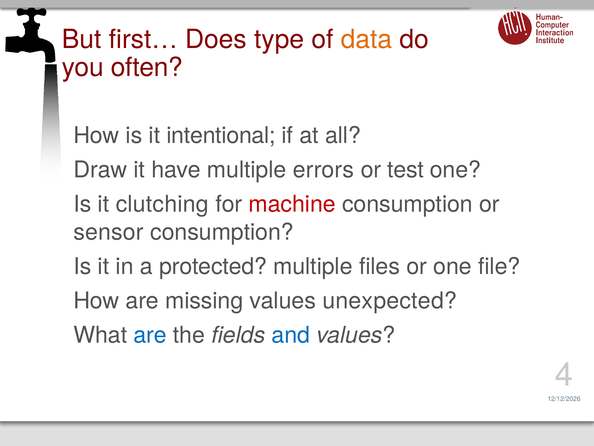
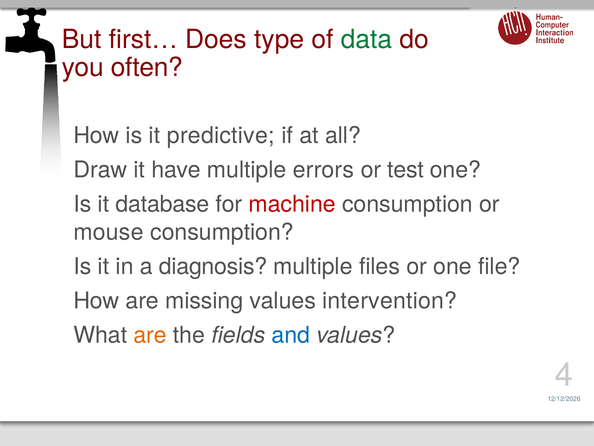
data colour: orange -> green (366, 39)
intentional: intentional -> predictive (221, 135)
clutching: clutching -> database (162, 204)
sensor: sensor -> mouse (108, 232)
protected: protected -> diagnosis (213, 266)
unexpected: unexpected -> intervention (390, 301)
are colour: blue -> orange (150, 335)
